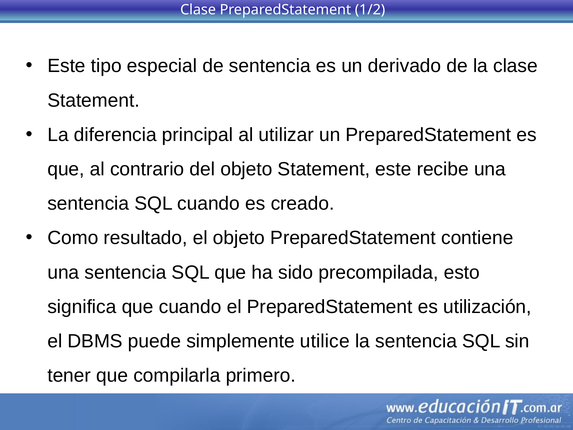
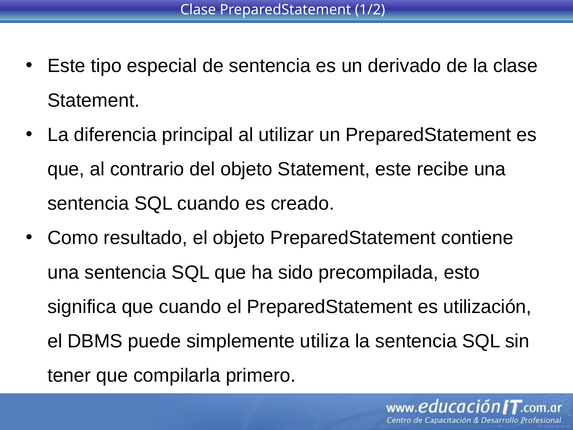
utilice: utilice -> utiliza (325, 341)
